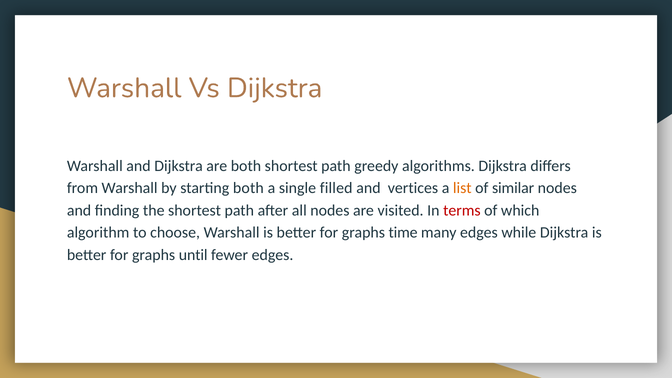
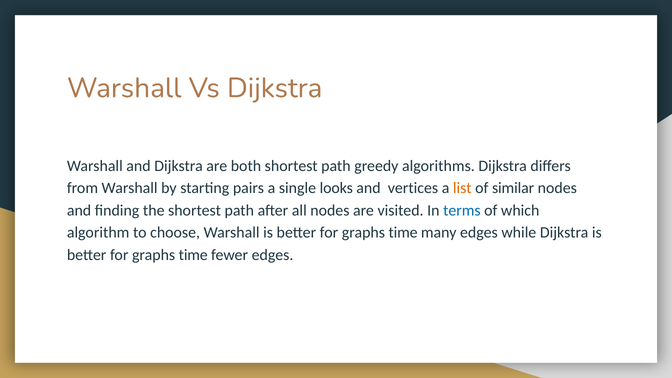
starting both: both -> pairs (248, 188)
filled: filled -> looks (336, 188)
terms colour: red -> blue (462, 210)
until: until -> time (193, 255)
